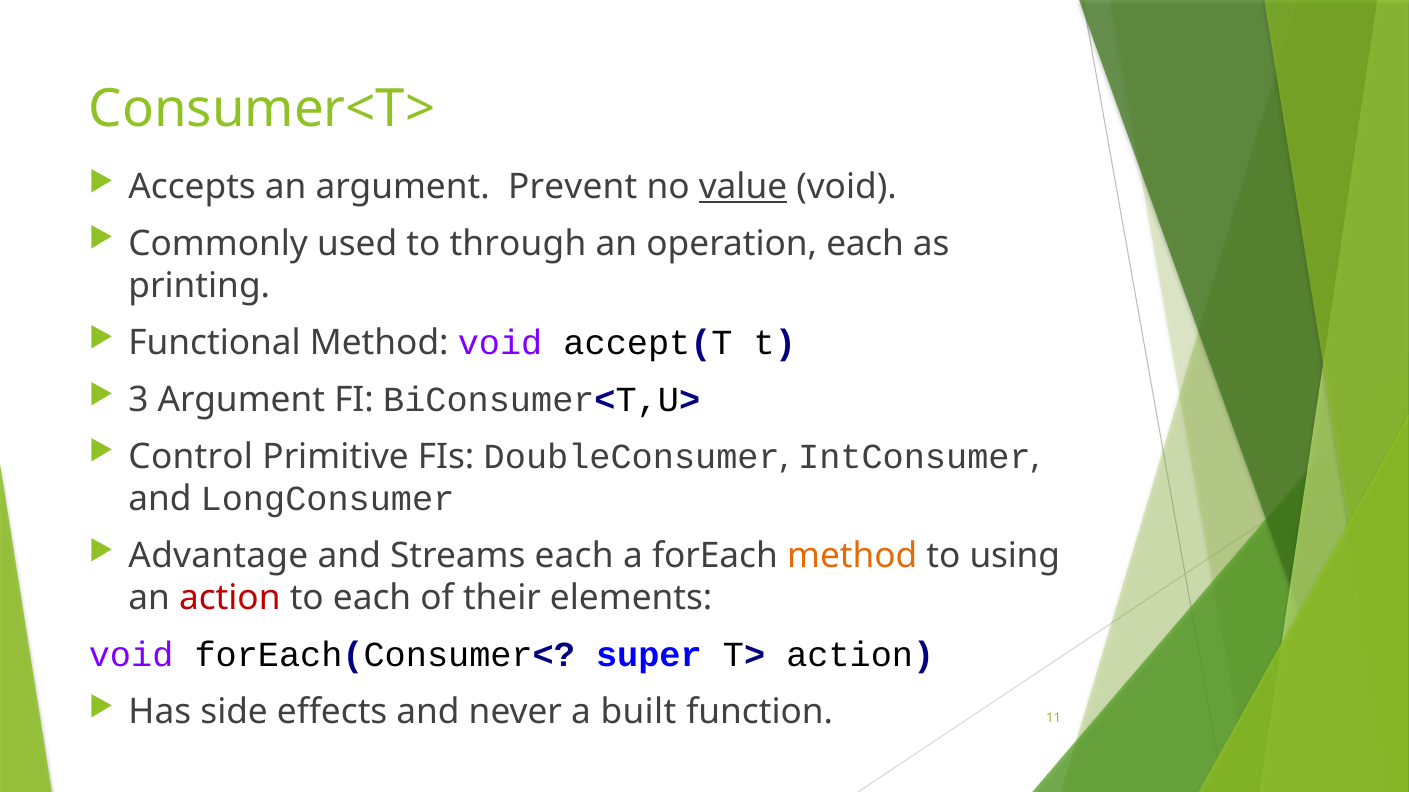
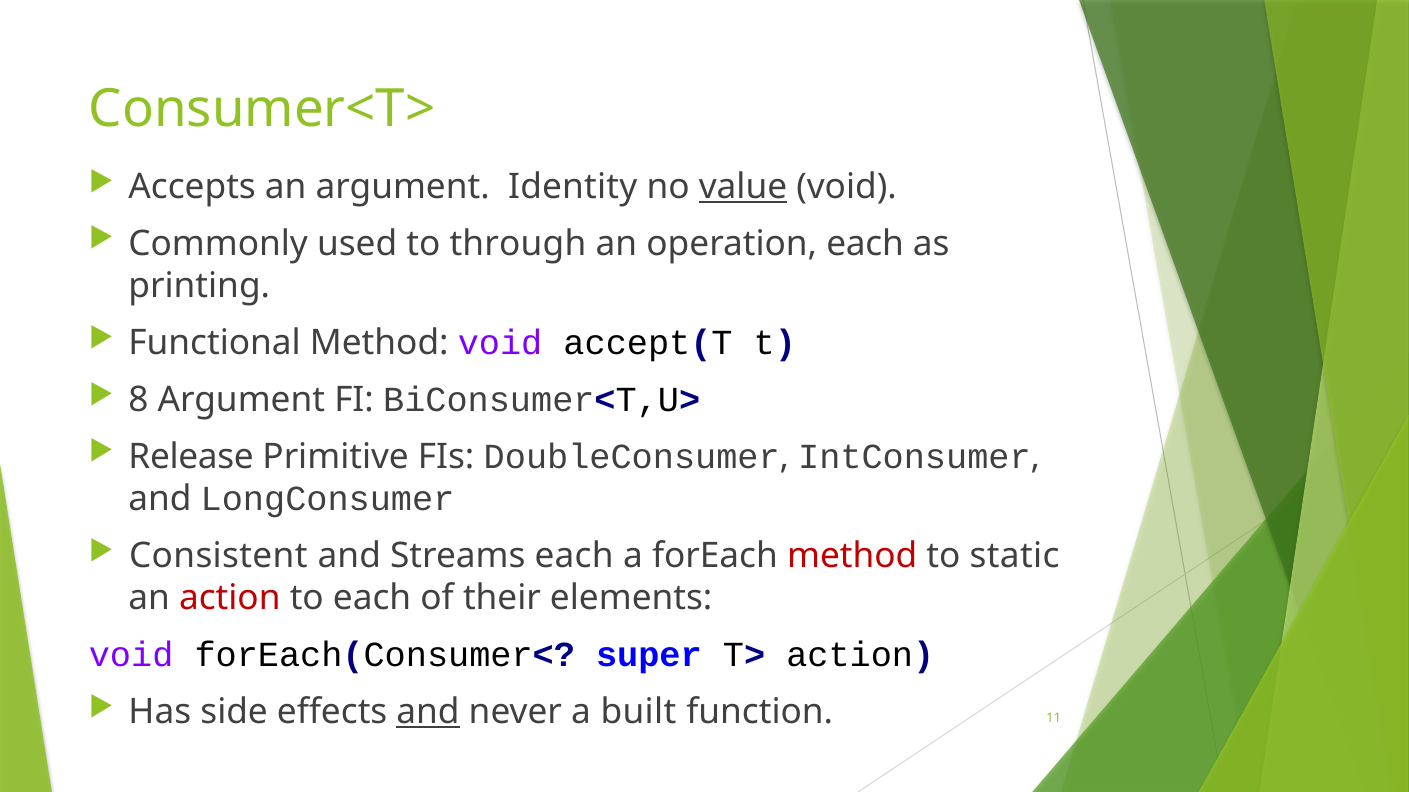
Prevent: Prevent -> Identity (573, 187)
3: 3 -> 8 (139, 400)
Control: Control -> Release (191, 457)
Advantage: Advantage -> Consistent (218, 556)
method colour: orange -> red (852, 556)
using: using -> static (1015, 556)
and underline: none -> present (428, 712)
